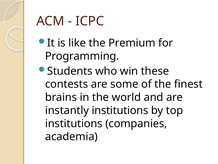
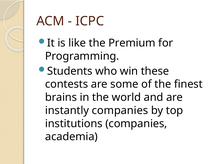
instantly institutions: institutions -> companies (120, 110)
